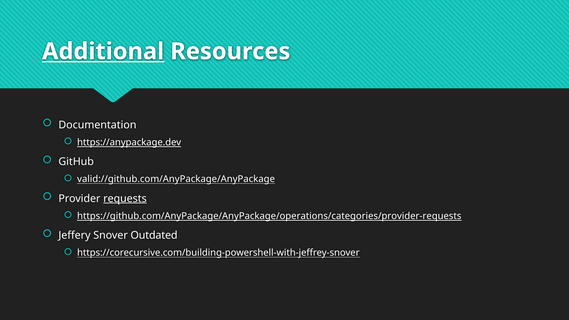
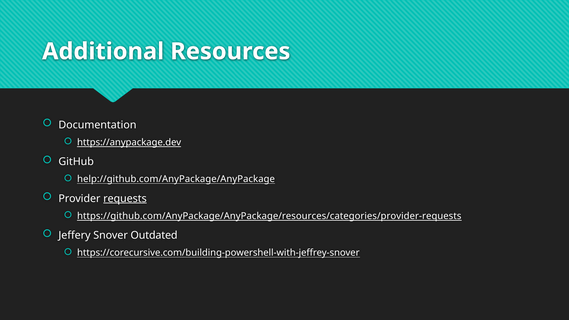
Additional underline: present -> none (103, 51)
valid://github.com/AnyPackage/AnyPackage: valid://github.com/AnyPackage/AnyPackage -> help://github.com/AnyPackage/AnyPackage (176, 179)
https://github.com/AnyPackage/AnyPackage/operations/categories/provider-requests: https://github.com/AnyPackage/AnyPackage/operations/categories/provider-requests -> https://github.com/AnyPackage/AnyPackage/resources/categories/provider-requests (269, 216)
